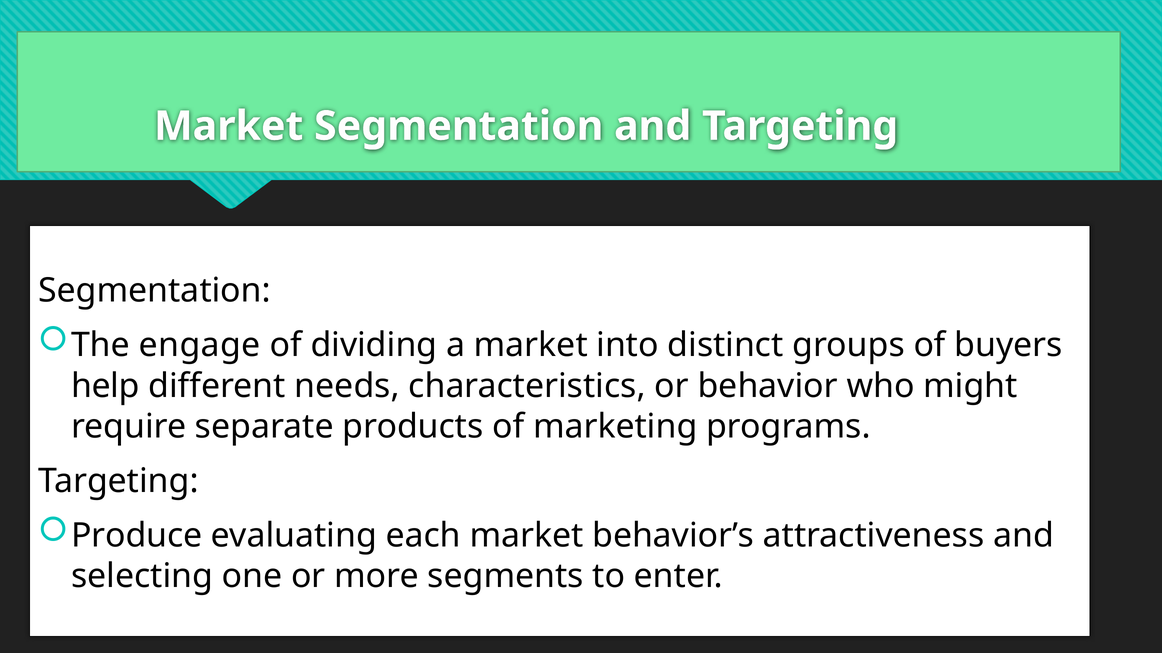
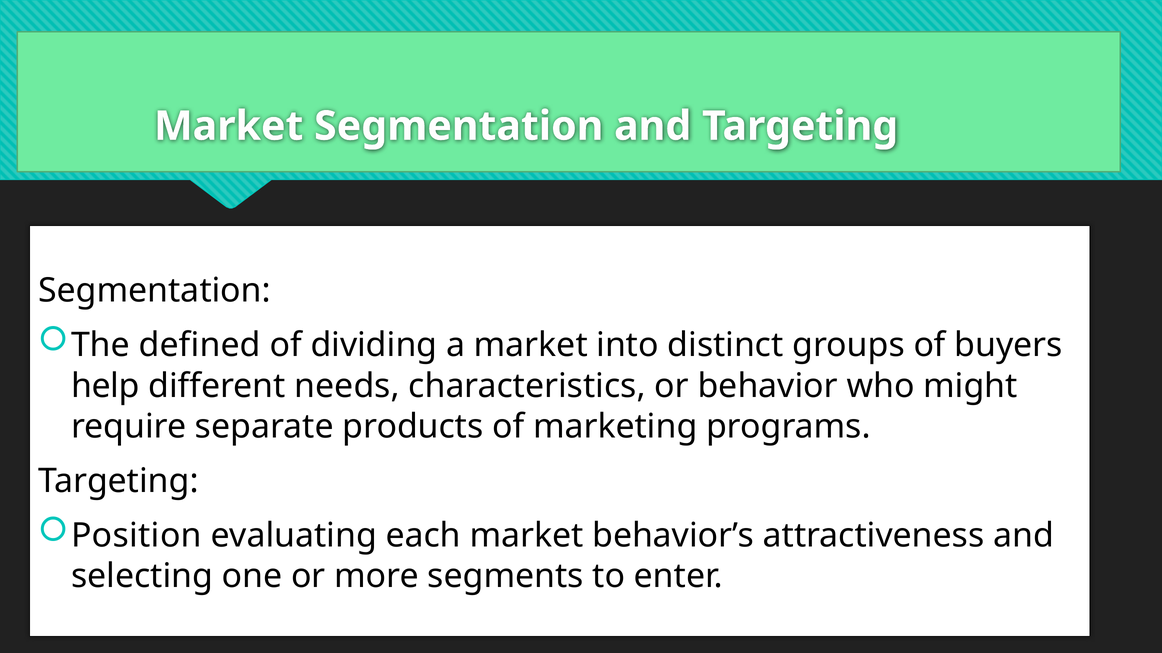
engage: engage -> defined (200, 346)
Produce: Produce -> Position (136, 536)
